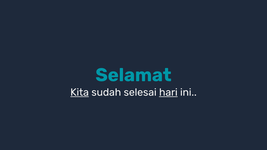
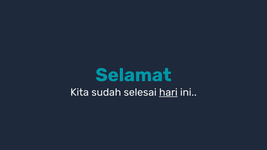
Kita underline: present -> none (80, 92)
